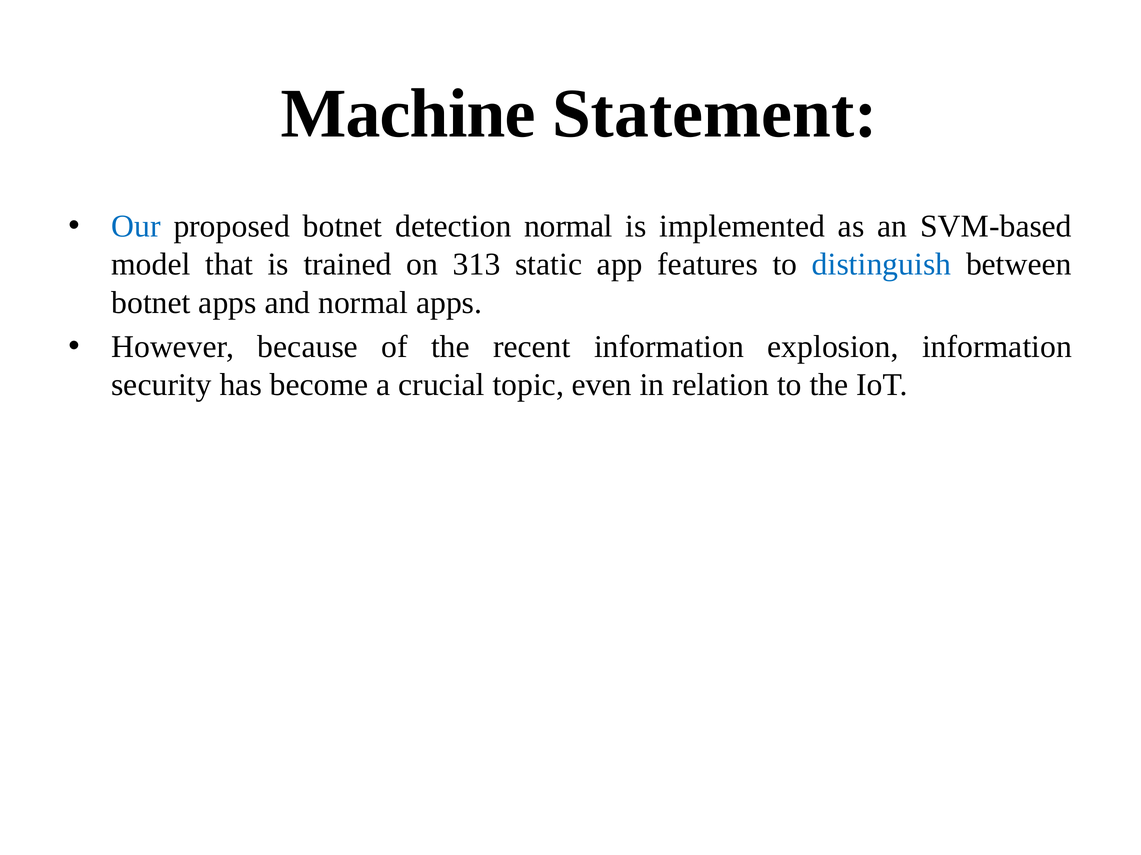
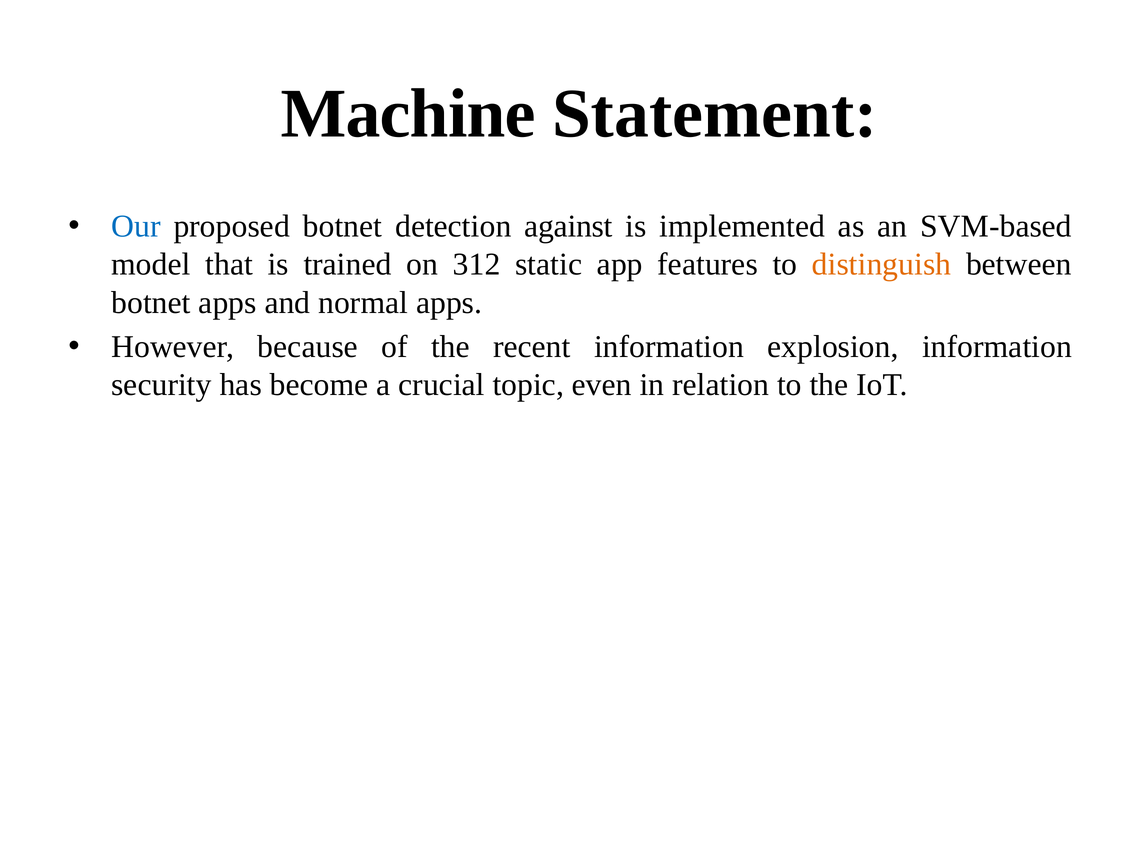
detection normal: normal -> against (568, 227)
313: 313 -> 312 (477, 265)
distinguish colour: blue -> orange (882, 265)
